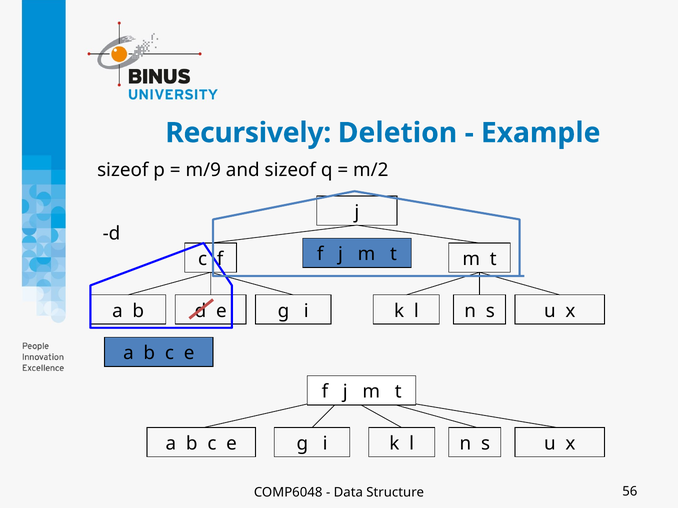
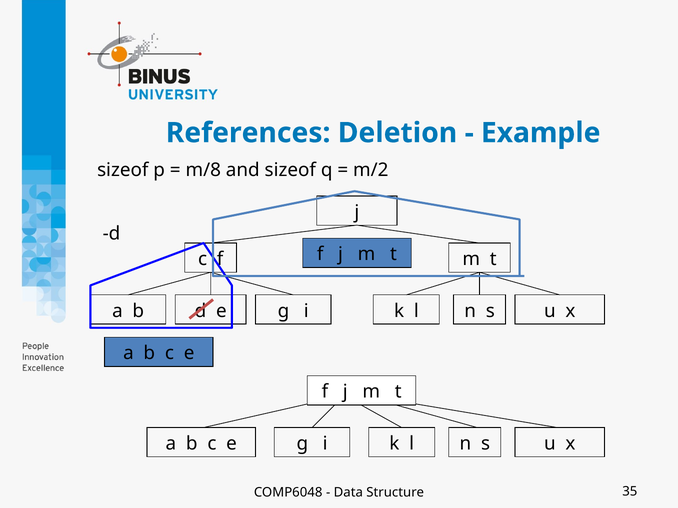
Recursively: Recursively -> References (248, 133)
m/9: m/9 -> m/8 (203, 170)
56: 56 -> 35 (630, 492)
